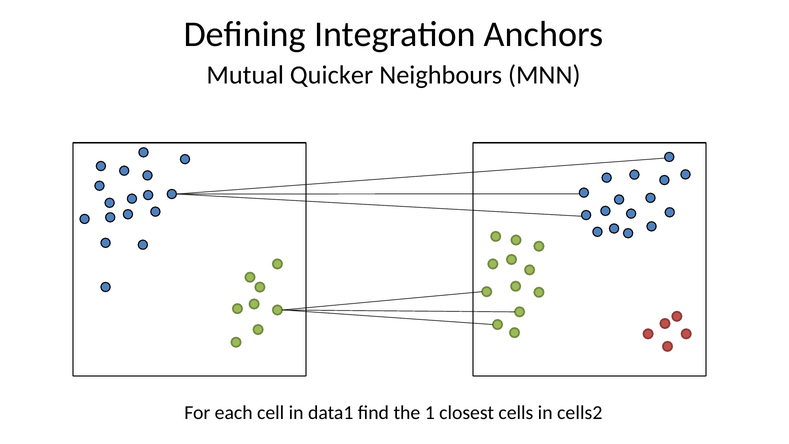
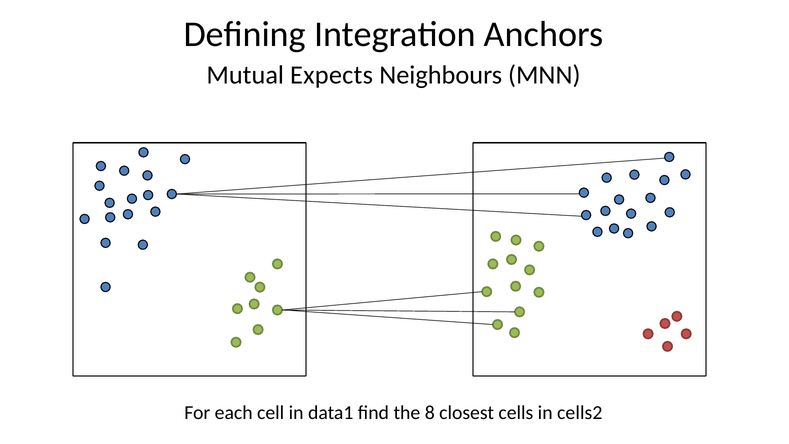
Quicker: Quicker -> Expects (331, 75)
1: 1 -> 8 (430, 413)
